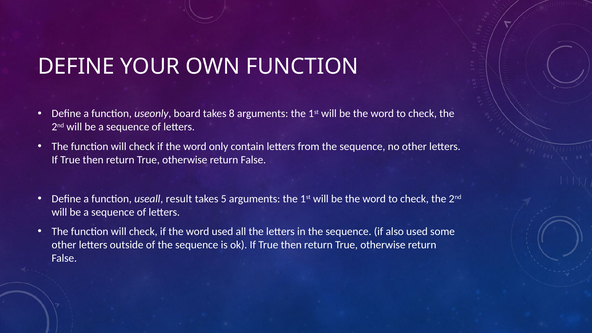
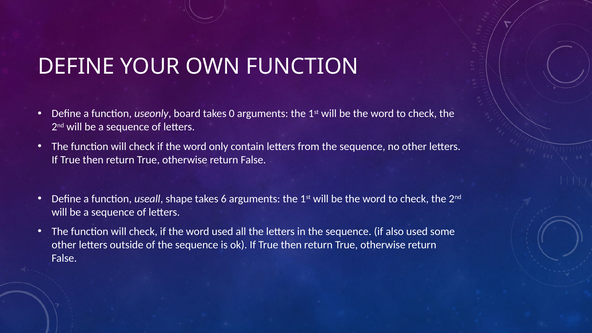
8: 8 -> 0 (232, 114)
result: result -> shape (179, 199)
5: 5 -> 6 (224, 199)
